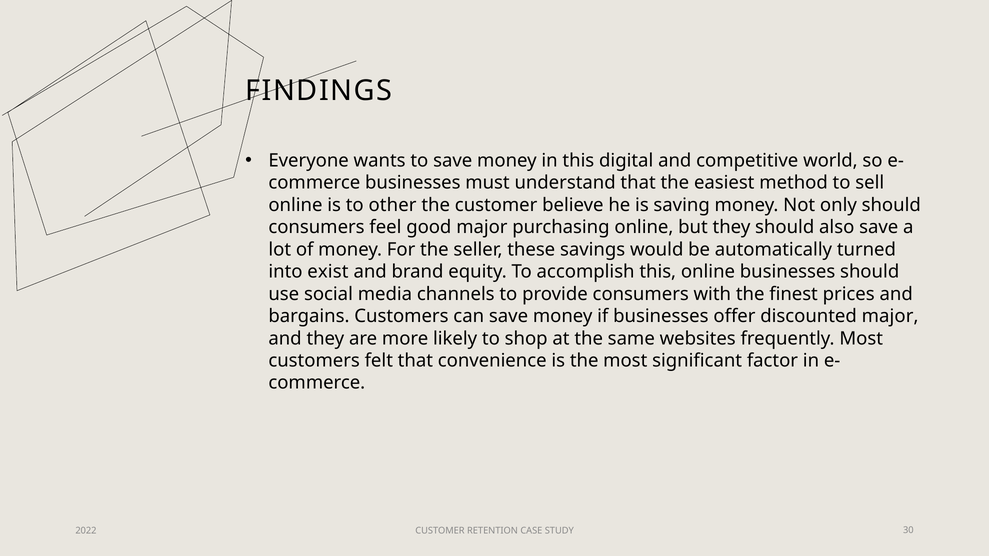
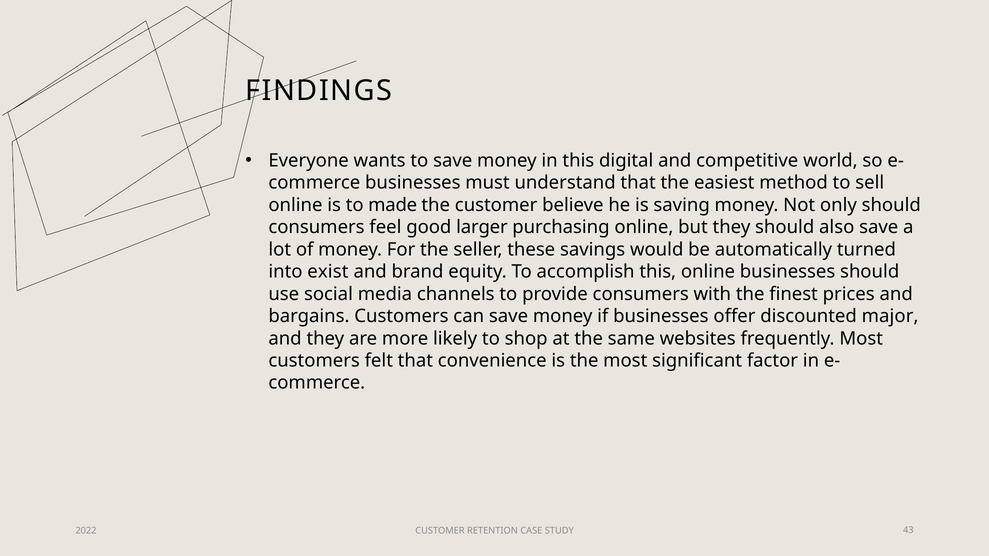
other: other -> made (393, 205)
good major: major -> larger (482, 227)
30: 30 -> 43 (908, 530)
